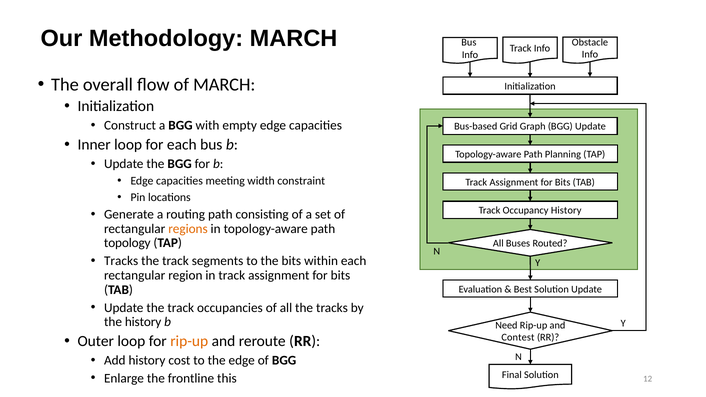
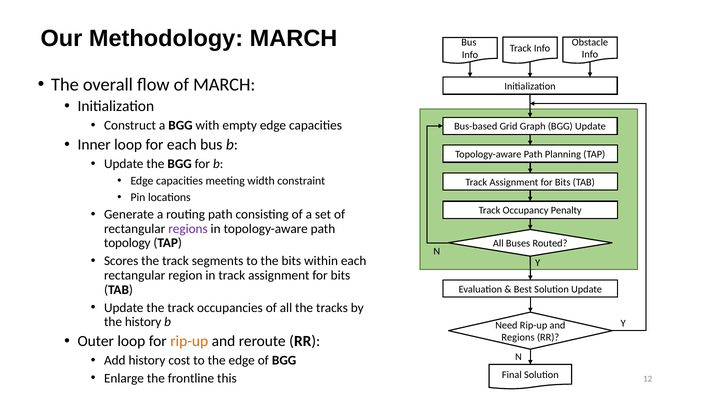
Occupancy History: History -> Penalty (566, 211)
regions colour: orange -> purple (188, 229)
Tracks: Tracks -> Scores (121, 261)
Contest: Contest -> Regions (518, 338)
